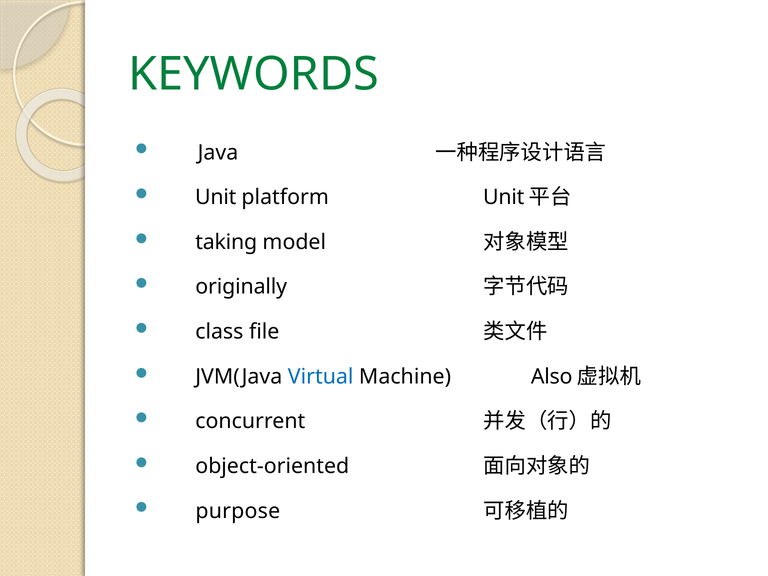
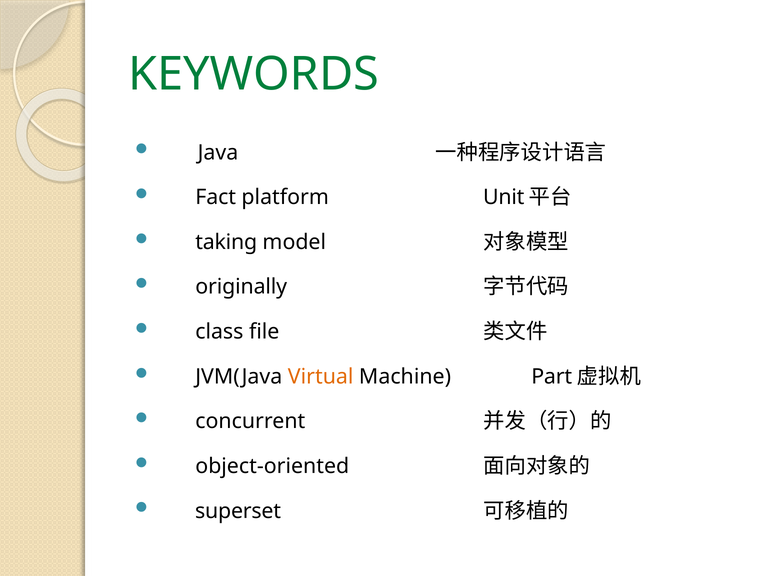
Unit: Unit -> Fact (216, 197)
Virtual colour: blue -> orange (321, 377)
Also: Also -> Part (552, 377)
purpose: purpose -> superset (238, 511)
